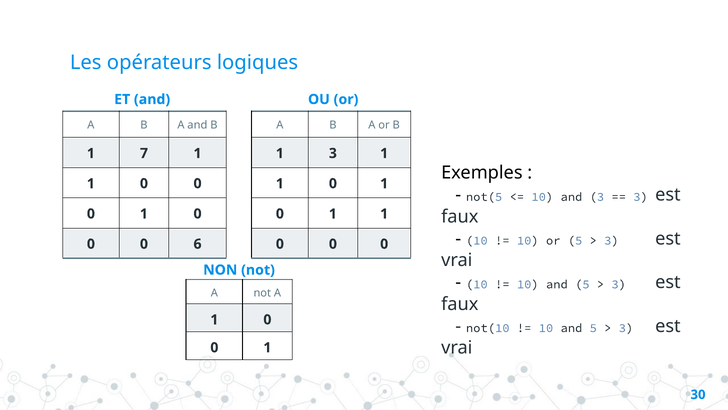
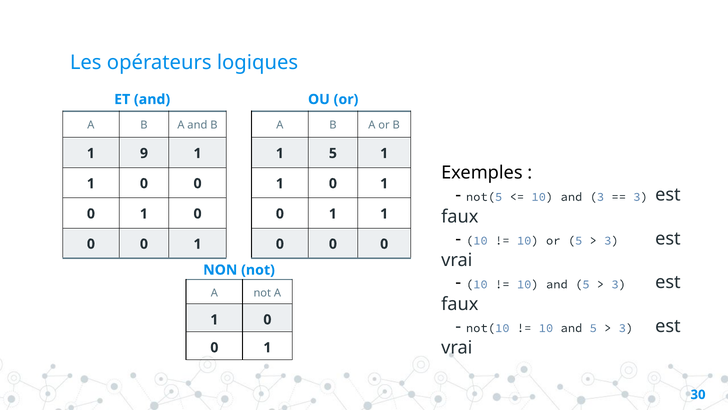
7: 7 -> 9 (144, 153)
1 3: 3 -> 5 (333, 153)
6: 6 -> 1 (198, 244)
